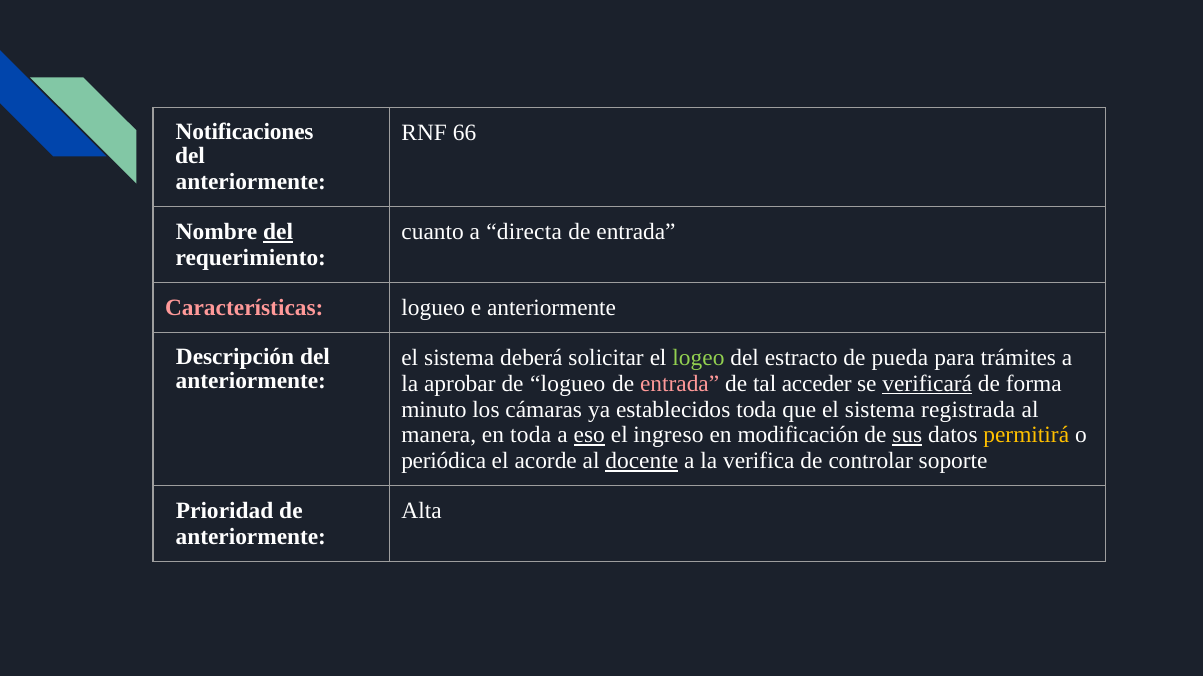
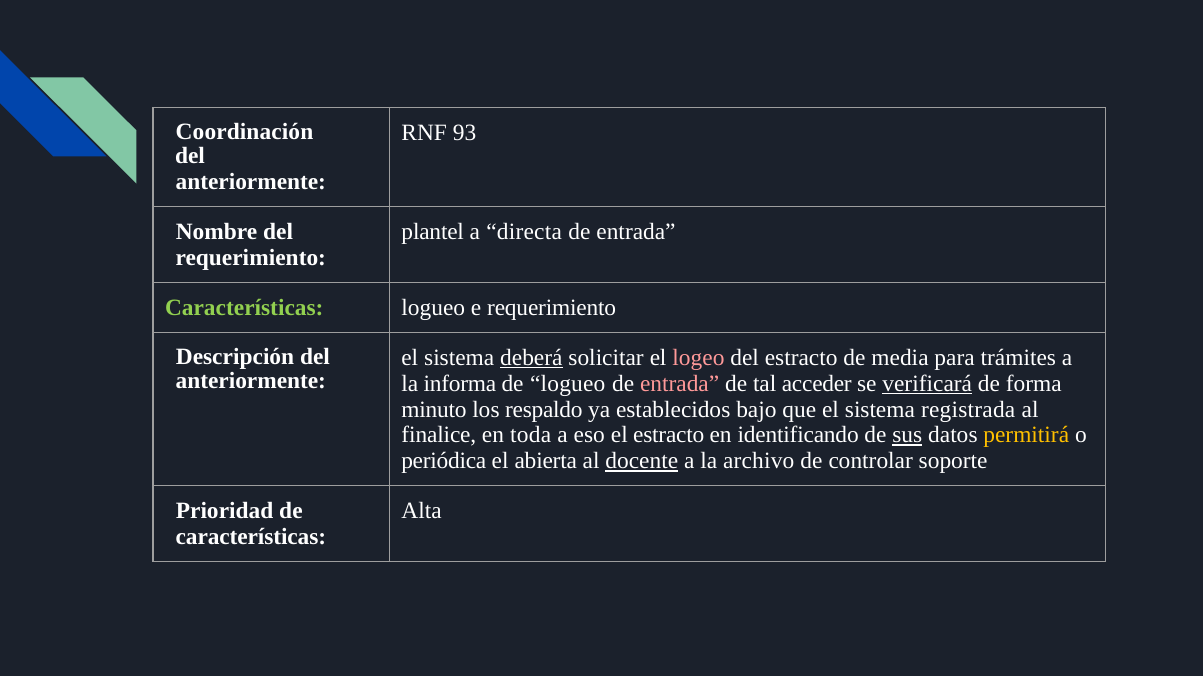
Notificaciones: Notificaciones -> Coordinación (244, 131)
66: 66 -> 93 (465, 133)
del underline: present -> none (278, 232)
cuanto: cuanto -> plantel (433, 232)
Características colour: pink -> light green (244, 308)
e anteriormente: anteriormente -> requerimiento (552, 308)
deberá underline: none -> present (531, 358)
logeo colour: light green -> pink (698, 358)
pueda: pueda -> media (900, 358)
aprobar: aprobar -> informa (460, 384)
cámaras: cámaras -> respaldo (544, 410)
establecidos toda: toda -> bajo (756, 410)
manera: manera -> finalice (439, 436)
eso underline: present -> none (589, 436)
el ingreso: ingreso -> estracto (669, 436)
modificación: modificación -> identificando (798, 436)
acorde: acorde -> abierta (546, 461)
verifica: verifica -> archivo (759, 461)
anteriormente: anteriormente -> características (251, 537)
